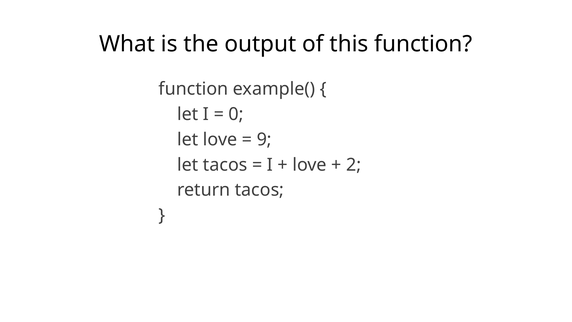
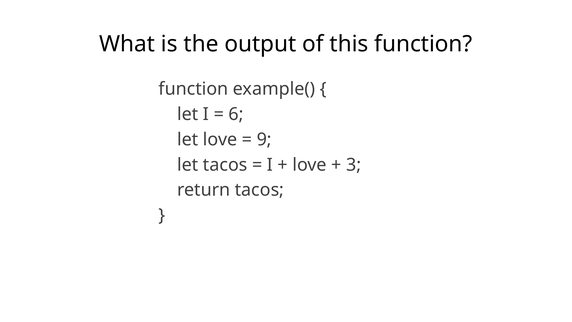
0: 0 -> 6 (236, 114)
2: 2 -> 3 (354, 165)
